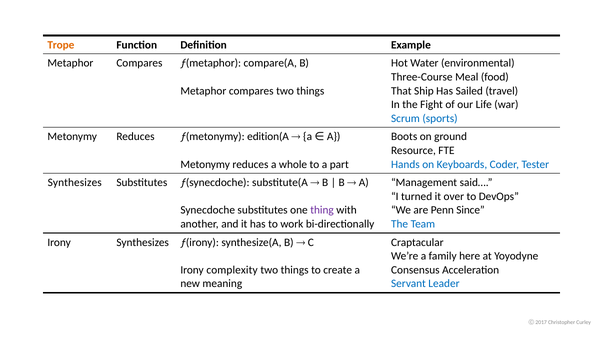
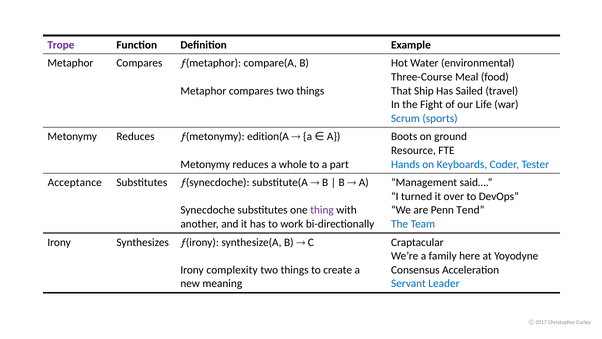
Trope colour: orange -> purple (61, 45)
Synthesizes: Synthesizes -> Acceptance (75, 182)
Since: Since -> Tend (470, 210)
